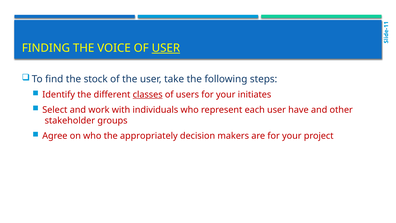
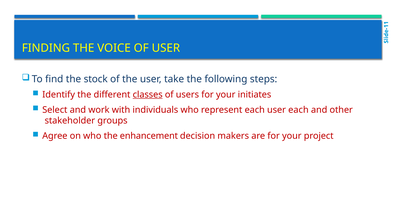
USER underline: present -> none (166, 48)
user have: have -> each (298, 110)
appropriately: appropriately -> enhancement (149, 136)
